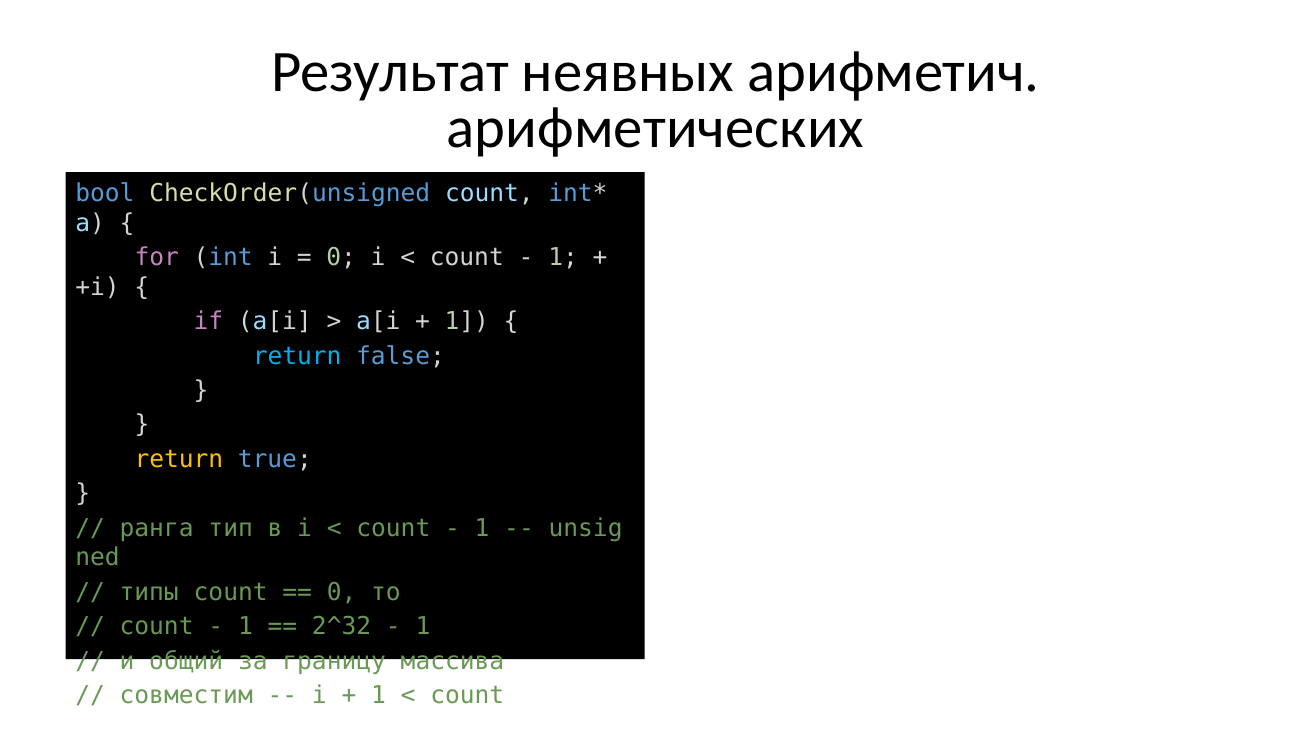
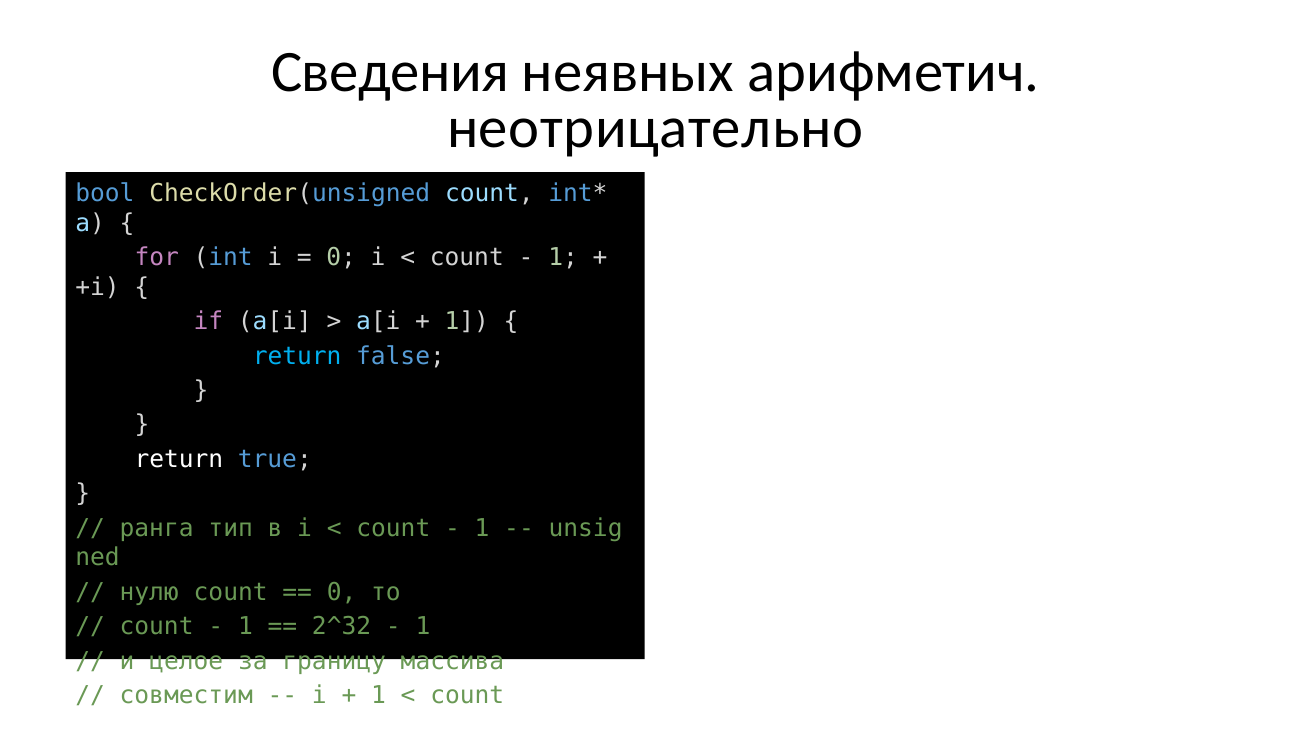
Результат: Результат -> Сведения (390, 72)
арифметических: арифметических -> неотрицательно (655, 128)
return colour: yellow -> white (179, 459)
типы: типы -> нулю (149, 592)
и общий: общий -> целое (186, 660)
